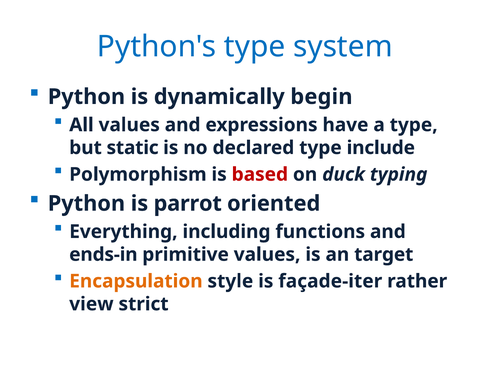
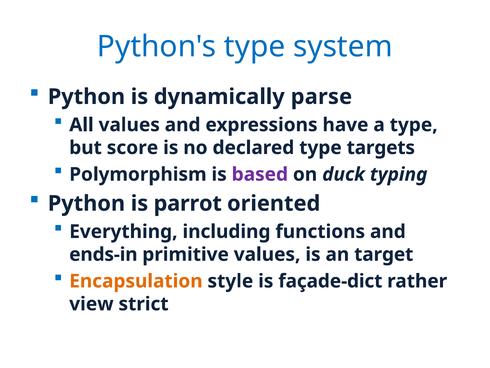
begin: begin -> parse (321, 97)
static: static -> score (132, 148)
include: include -> targets (381, 148)
based colour: red -> purple (260, 174)
façade-iter: façade-iter -> façade-dict (330, 281)
